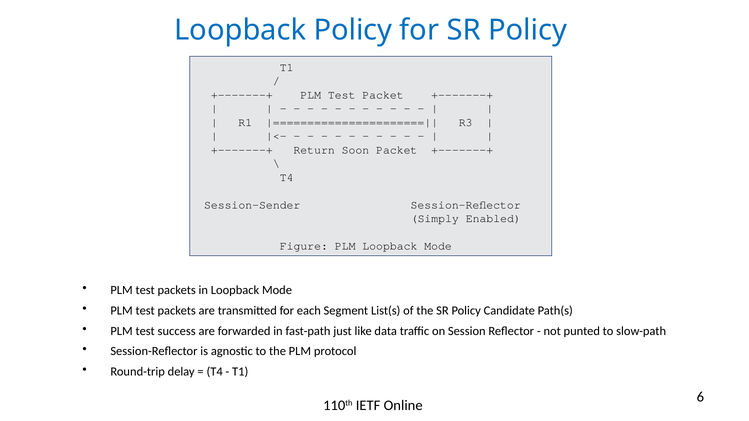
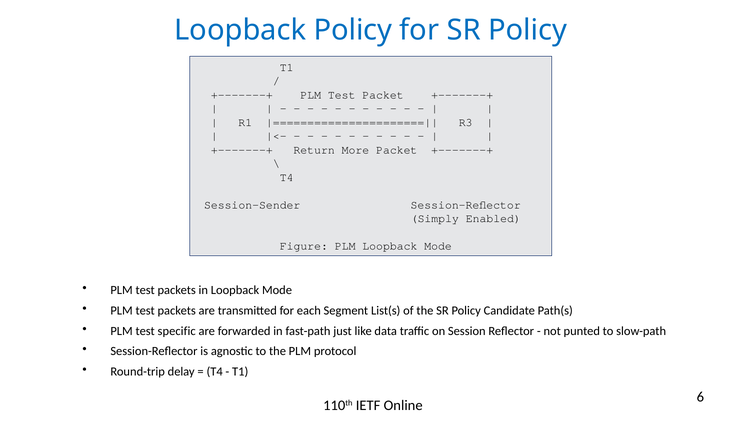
Soon: Soon -> More (355, 150)
success: success -> specific (177, 331)
